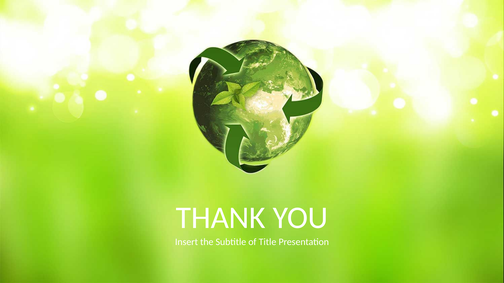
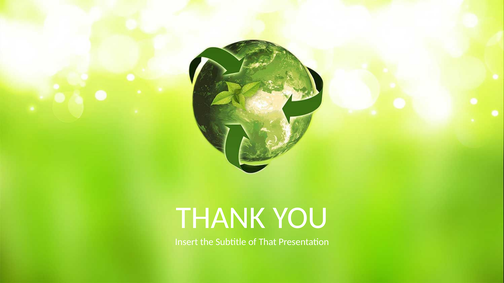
Title: Title -> That (268, 242)
